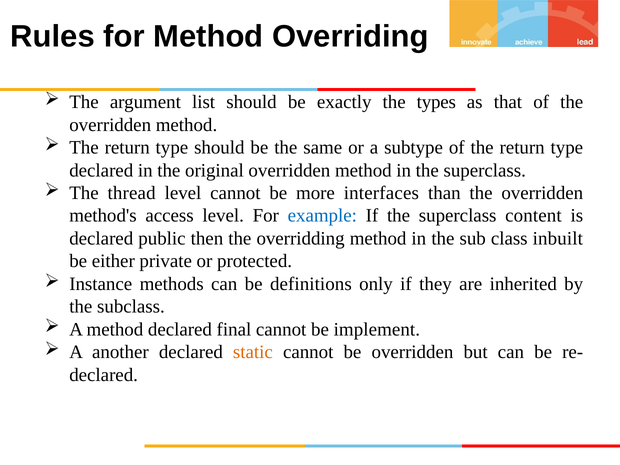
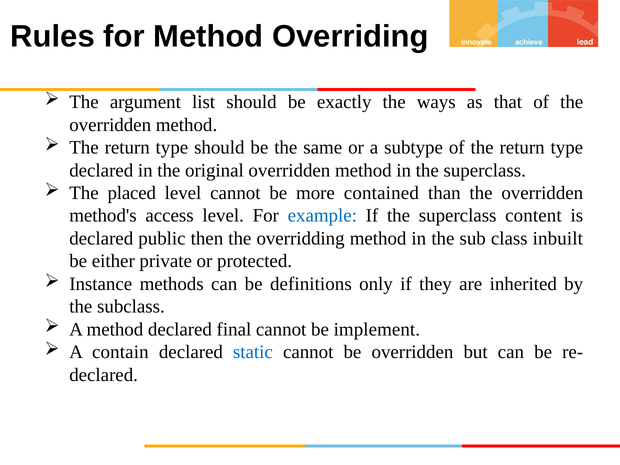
types: types -> ways (436, 102)
thread: thread -> placed (132, 193)
interfaces: interfaces -> contained (381, 193)
another: another -> contain (120, 352)
static colour: orange -> blue (253, 352)
